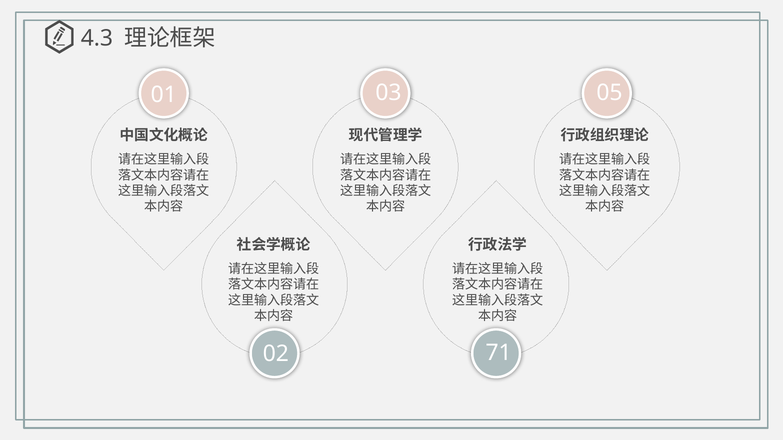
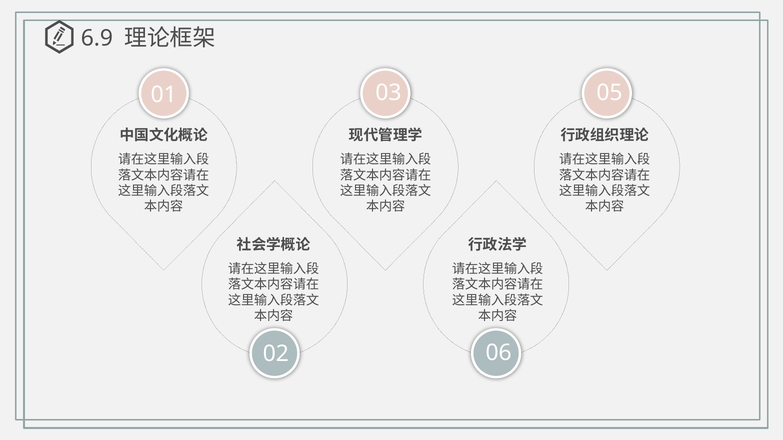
4.3: 4.3 -> 6.9 (97, 38)
71: 71 -> 06 (499, 353)
